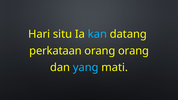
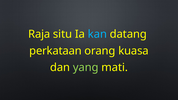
Hari: Hari -> Raja (39, 34)
orang orang: orang -> kuasa (133, 51)
yang colour: light blue -> light green (86, 68)
